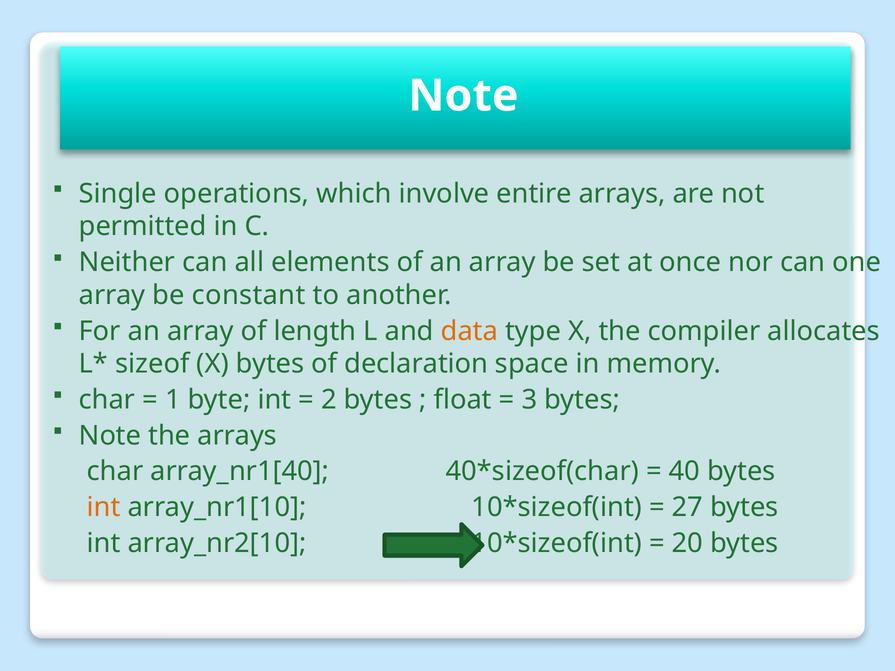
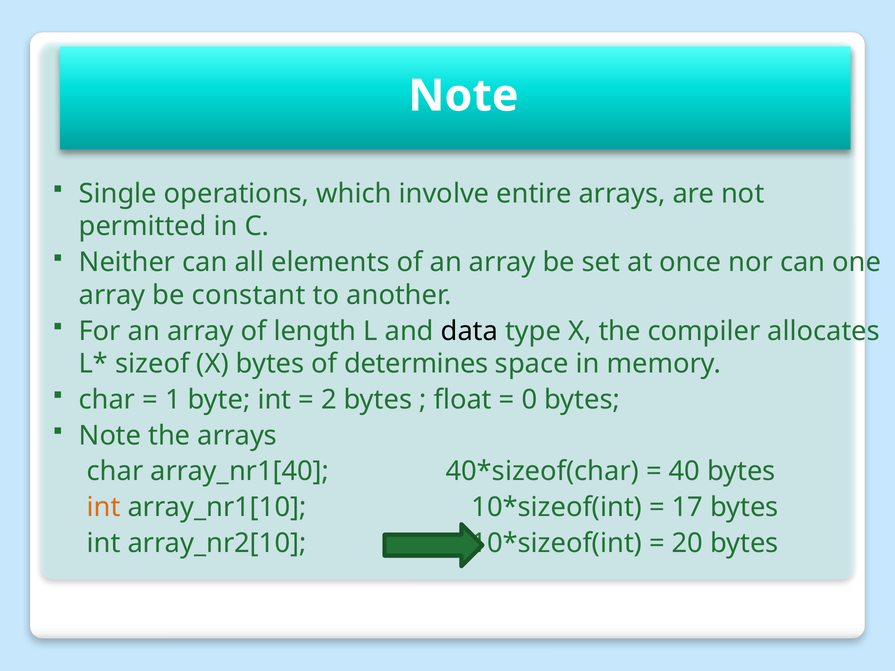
data colour: orange -> black (469, 331)
declaration: declaration -> determines (416, 364)
3: 3 -> 0 (529, 400)
27: 27 -> 17 (687, 508)
